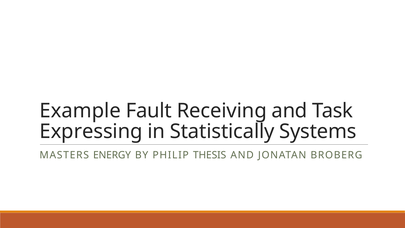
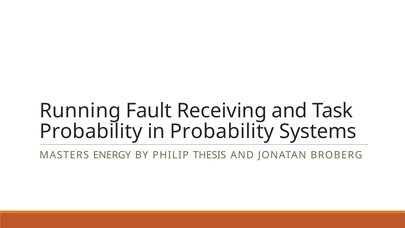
Example: Example -> Running (80, 111)
Expressing: Expressing -> Probability (91, 131)
in Statistically: Statistically -> Probability (222, 131)
